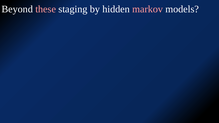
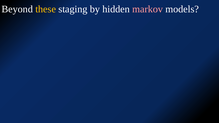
these colour: pink -> yellow (46, 9)
